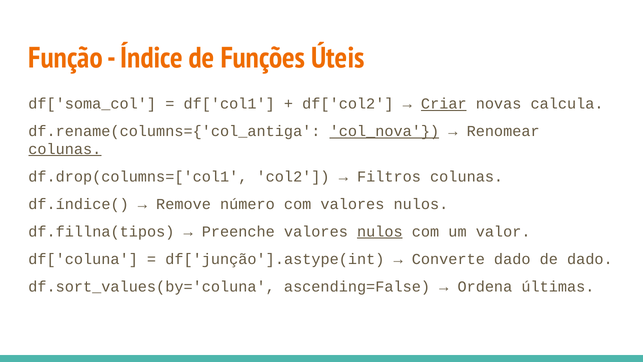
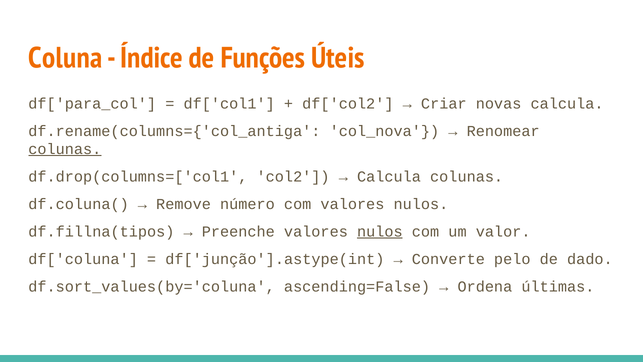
Função: Função -> Coluna (65, 58)
df['soma_col: df['soma_col -> df['para_col (92, 104)
Criar underline: present -> none (444, 104)
col_nova underline: present -> none (384, 131)
Filtros: Filtros -> Calcula (389, 176)
df.índice(: df.índice( -> df.coluna( (79, 204)
Converte dado: dado -> pelo (512, 259)
